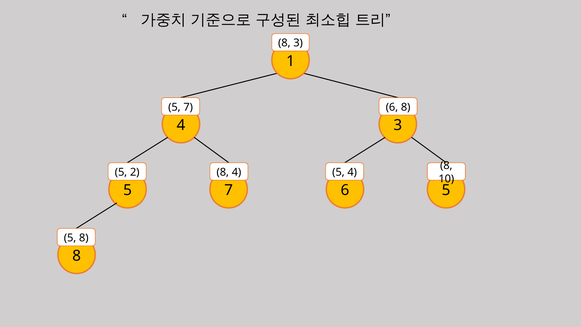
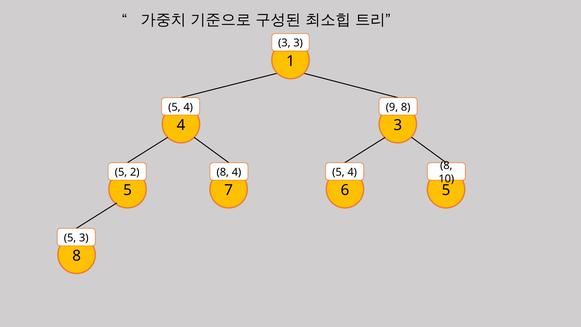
8: 8 -> 3 (284, 43)
7: 7 -> 4 (188, 107)
6: 6 -> 9 (392, 107)
8: 8 -> 3 (84, 238)
